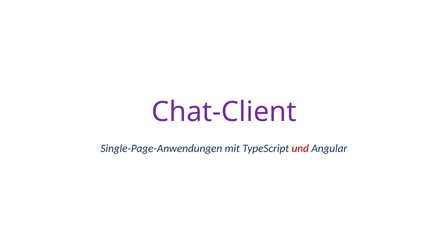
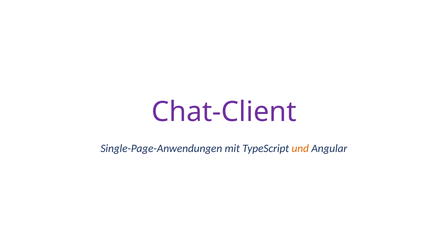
und colour: red -> orange (300, 148)
